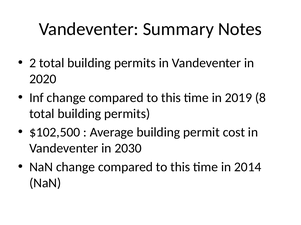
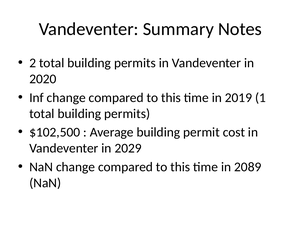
8: 8 -> 1 (260, 98)
2030: 2030 -> 2029 (128, 149)
2014: 2014 -> 2089 (248, 168)
